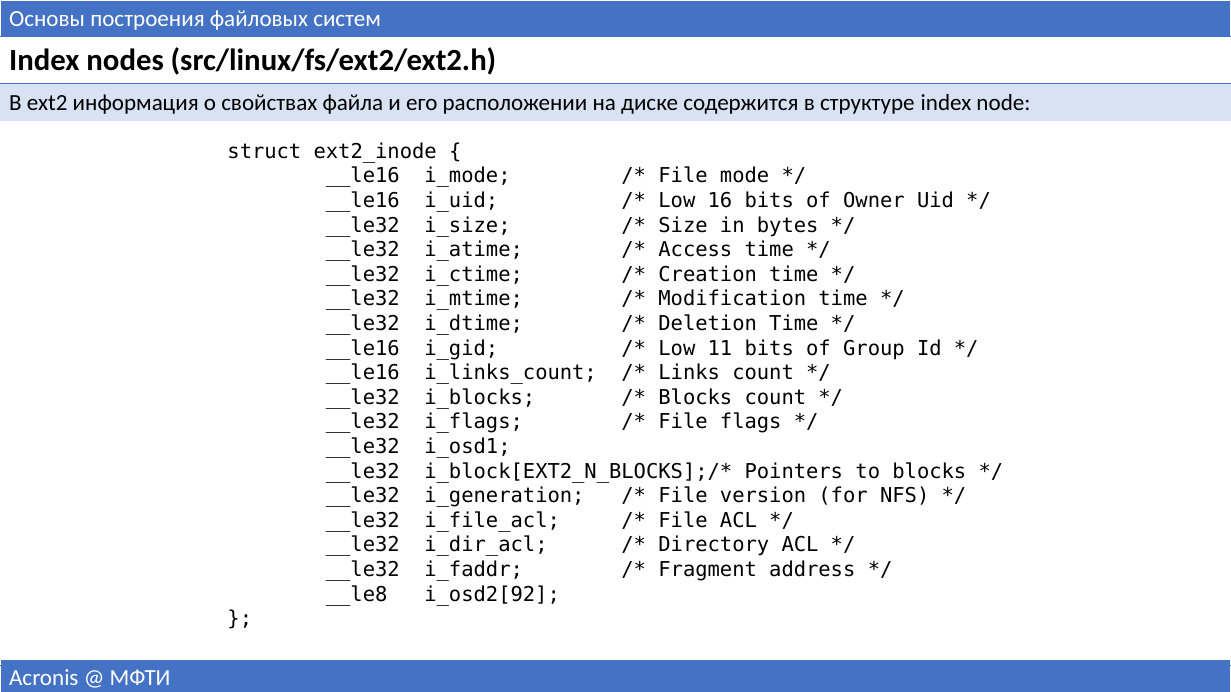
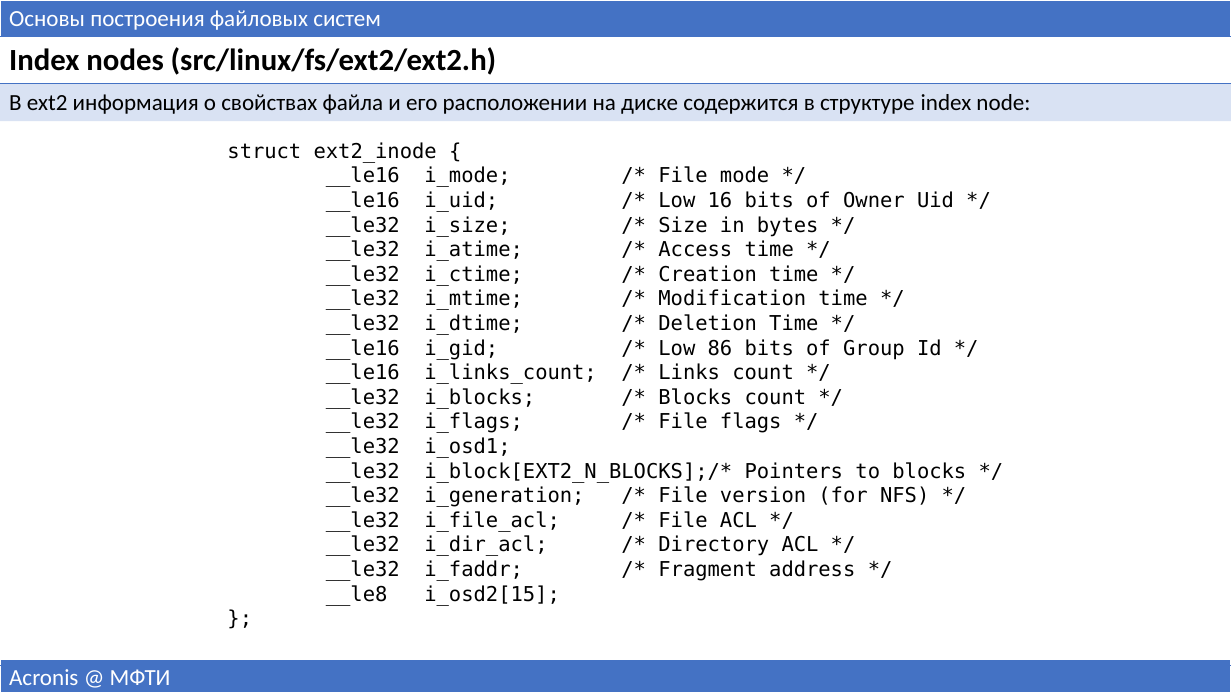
11: 11 -> 86 (720, 349)
i_osd2[92: i_osd2[92 -> i_osd2[15 (492, 595)
